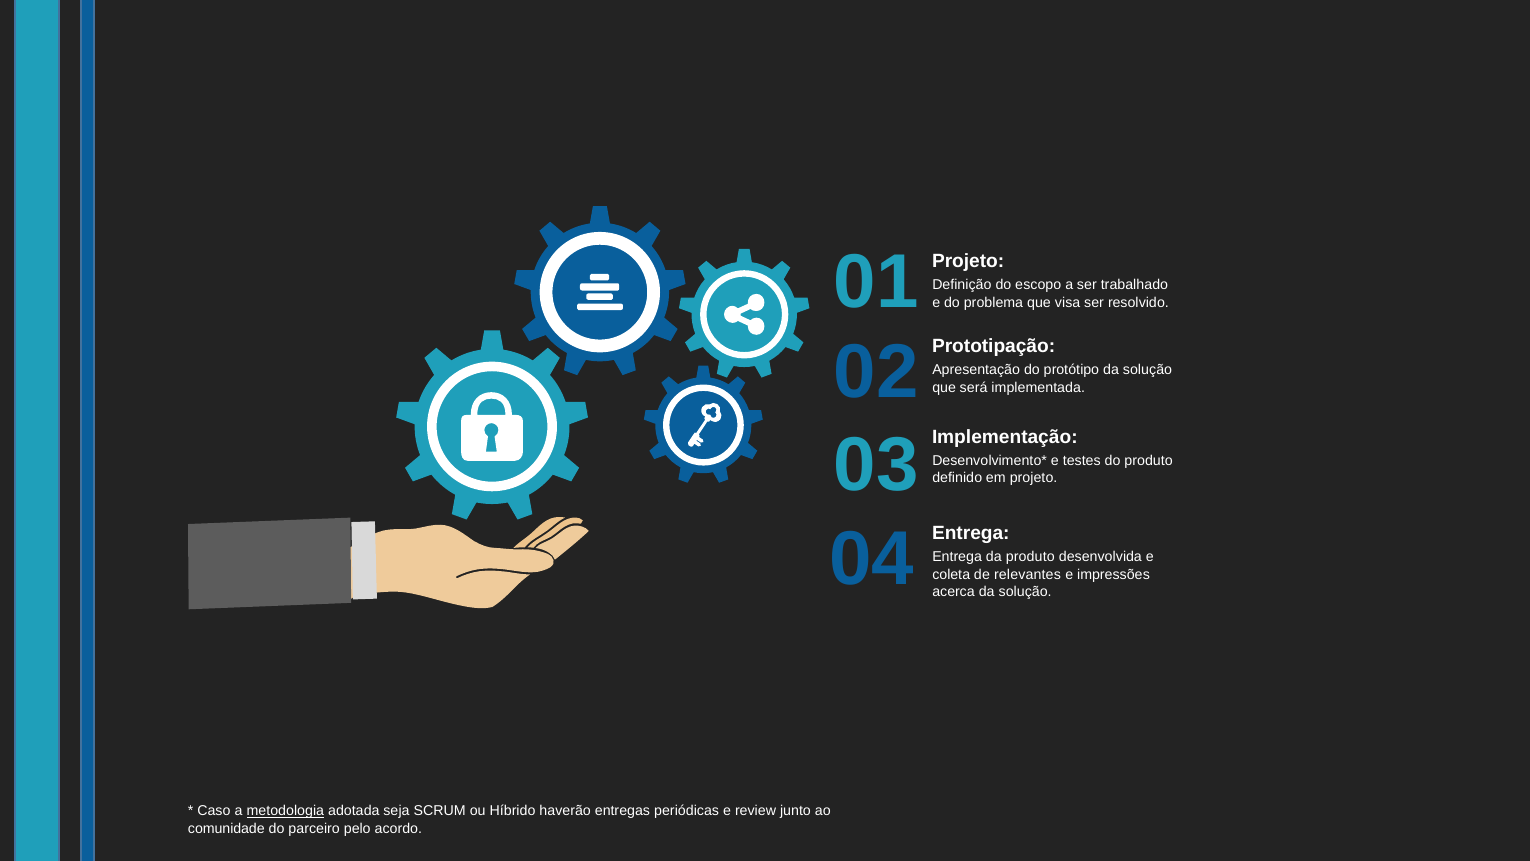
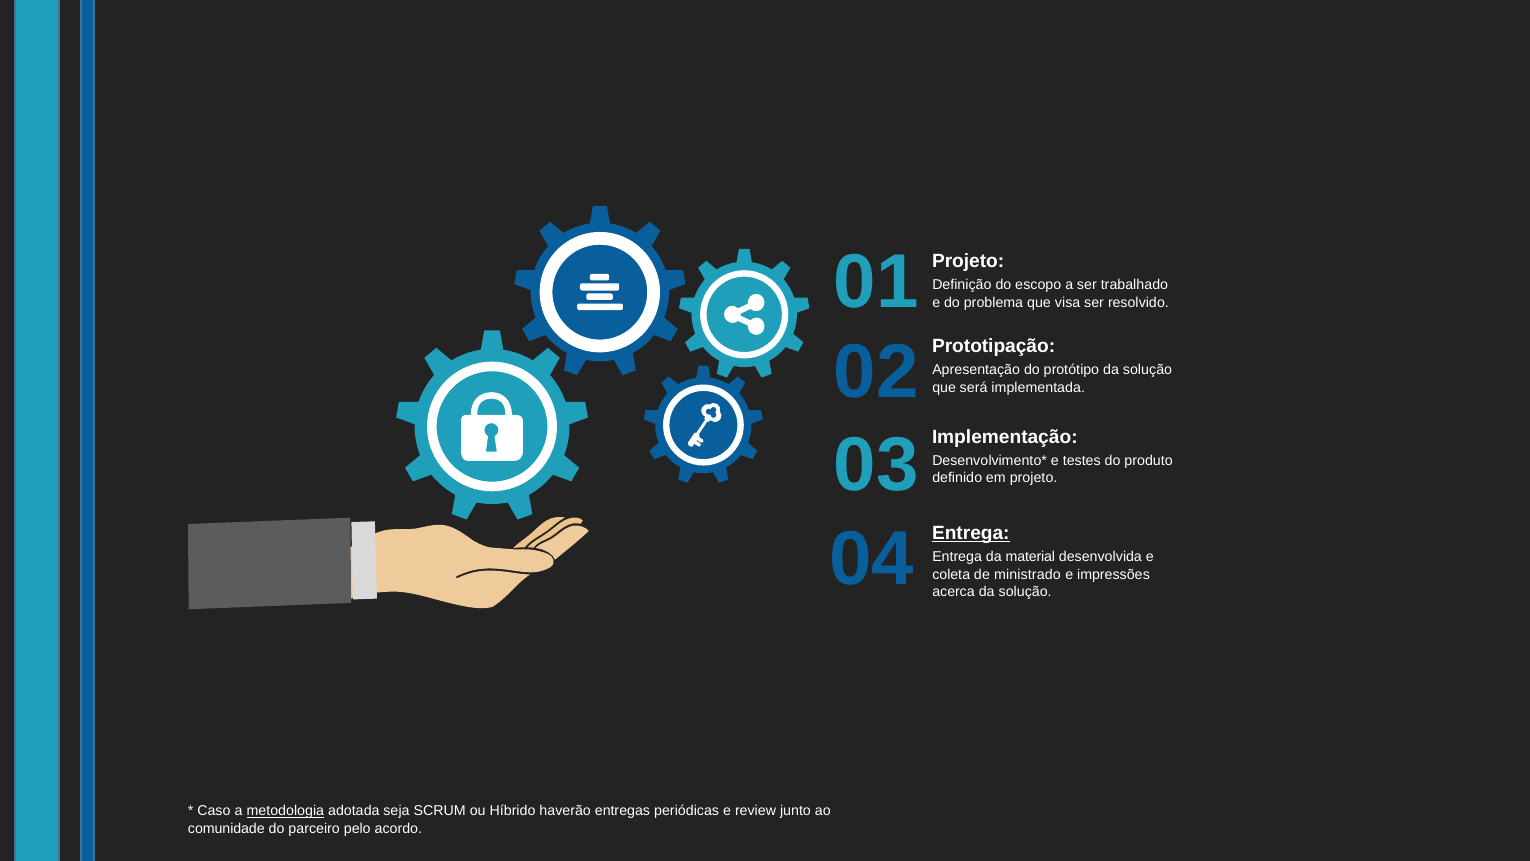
Entrega underline: none -> present (971, 533)
da produto: produto -> material (1030, 557)
relevantes: relevantes -> ministrado (1027, 574)
